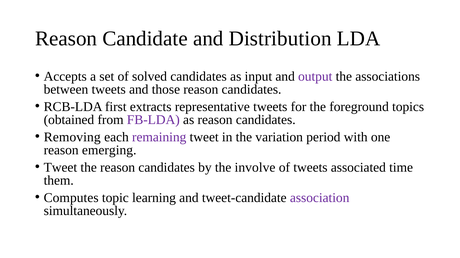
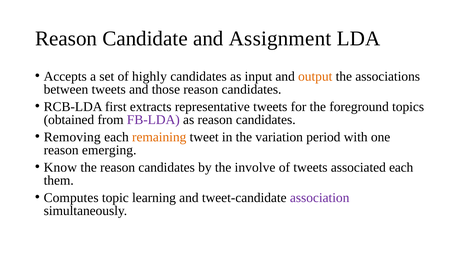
Distribution: Distribution -> Assignment (280, 39)
solved: solved -> highly (149, 77)
output colour: purple -> orange (315, 77)
remaining colour: purple -> orange (159, 137)
Tweet: Tweet -> Know (60, 168)
associated time: time -> each (401, 168)
